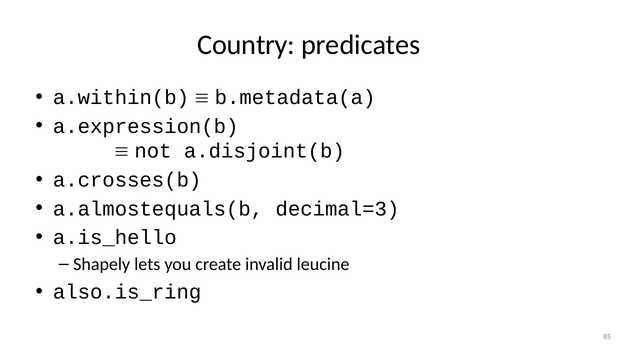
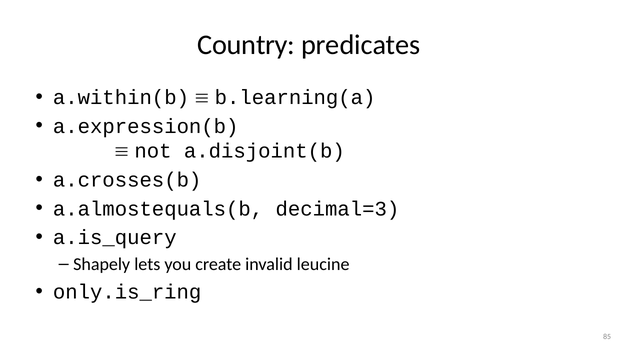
b.metadata(a: b.metadata(a -> b.learning(a (295, 97)
a.is_hello: a.is_hello -> a.is_query (115, 237)
also.is_ring: also.is_ring -> only.is_ring (127, 291)
